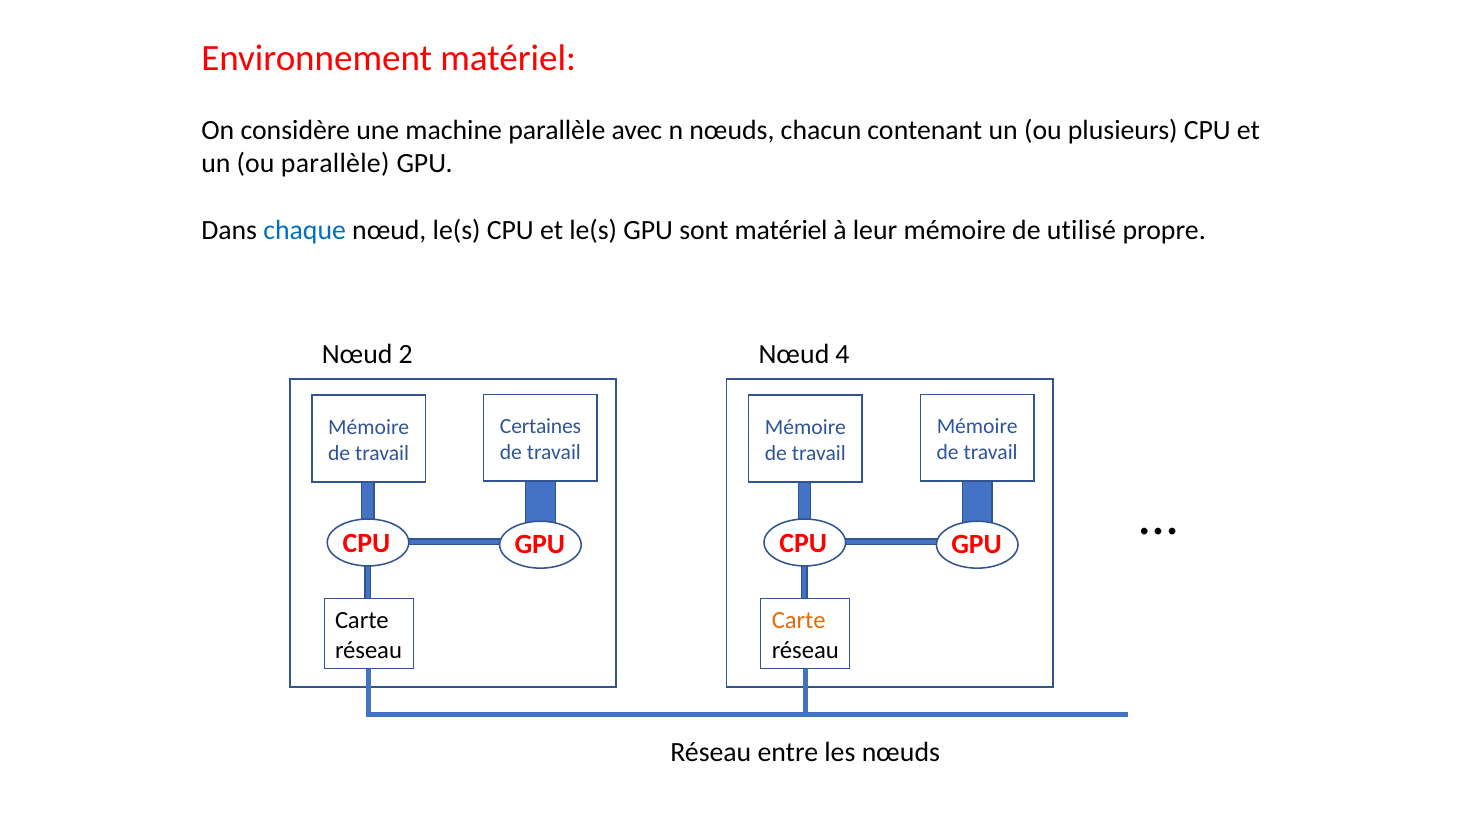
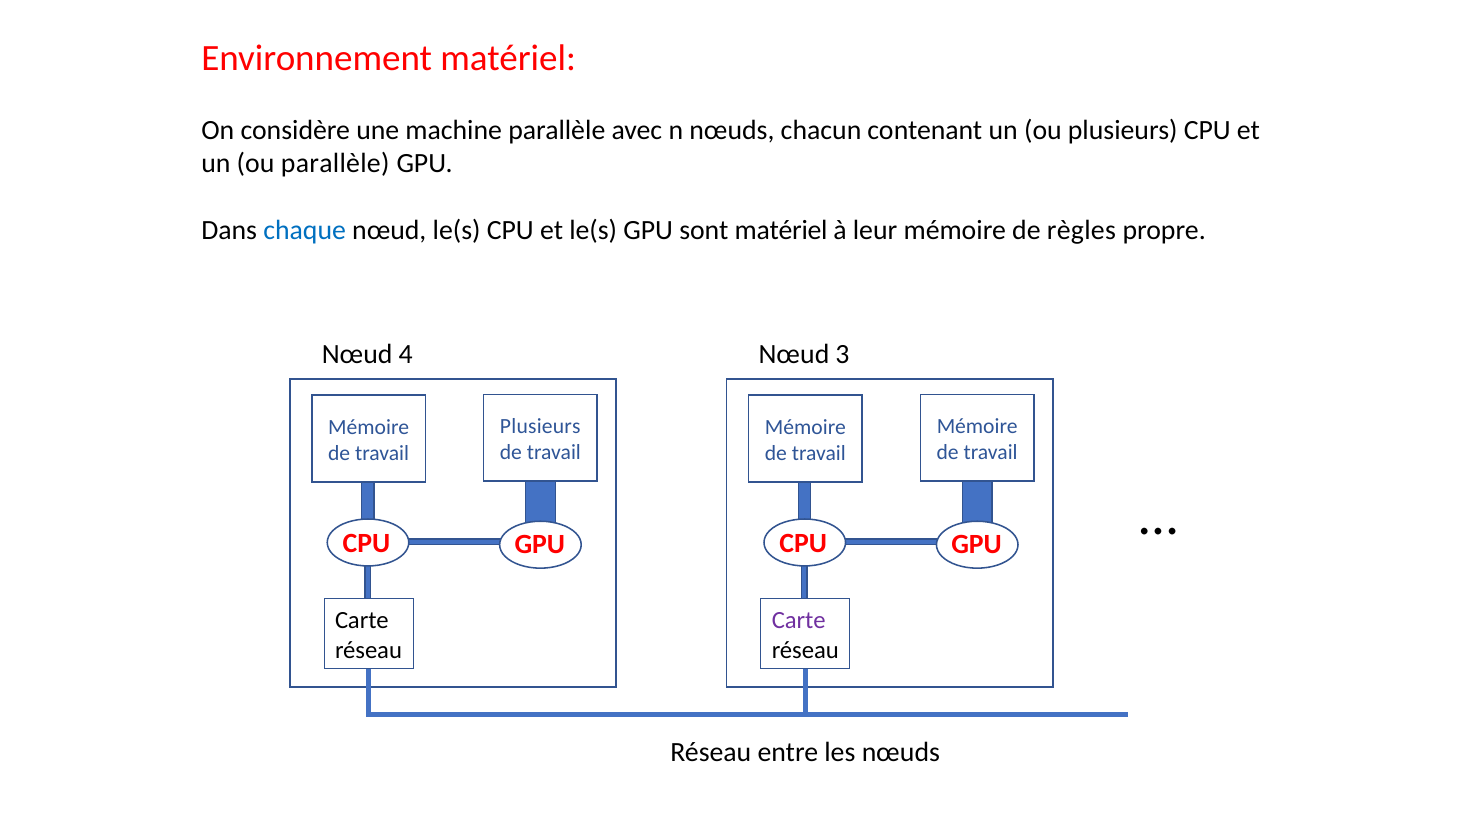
utilisé: utilisé -> règles (1081, 230)
2: 2 -> 4 (406, 354)
4: 4 -> 3 (843, 354)
Certaines: Certaines -> Plusieurs (540, 426)
Carte colour: orange -> purple (799, 620)
